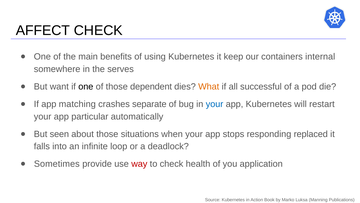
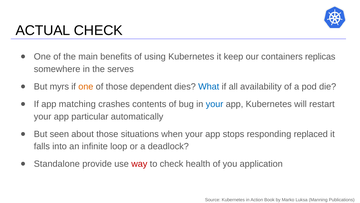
AFFECT: AFFECT -> ACTUAL (43, 31)
internal: internal -> replicas (320, 57)
want: want -> myrs (59, 86)
one colour: black -> orange (86, 86)
What colour: orange -> blue (209, 86)
successful: successful -> availability (261, 86)
separate: separate -> contents (149, 104)
Sometimes: Sometimes -> Standalone (57, 164)
